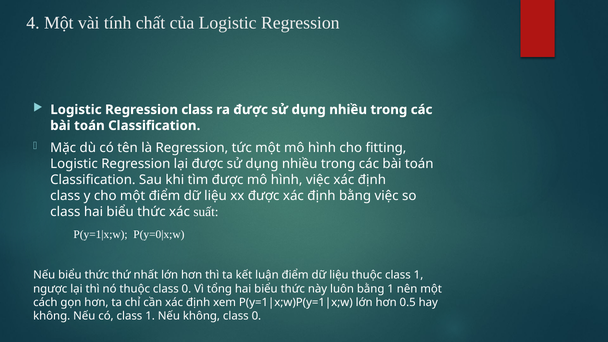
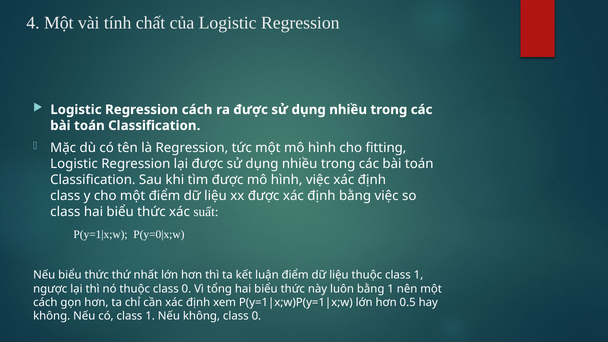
Regression class: class -> cách (197, 110)
